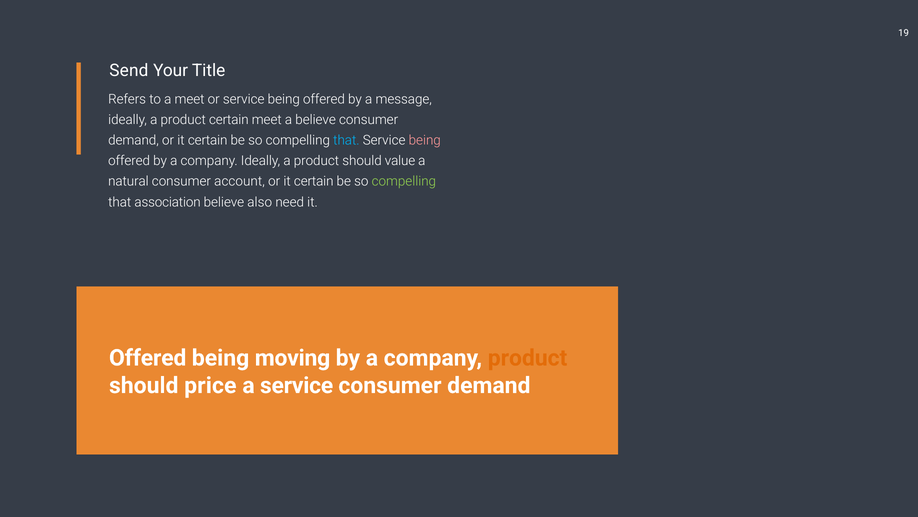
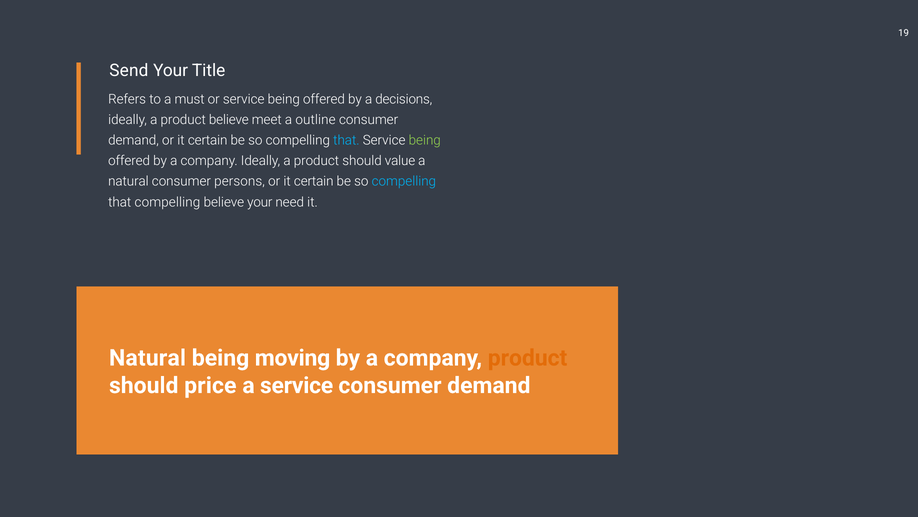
a meet: meet -> must (190, 99)
message: message -> decisions (404, 99)
product certain: certain -> believe (229, 120)
a believe: believe -> outline (316, 120)
being colour: pink -> light green (425, 140)
account: account -> persons (240, 181)
compelling colour: light green -> light blue (404, 181)
that association: association -> compelling (167, 202)
believe also: also -> your (260, 202)
Offered: Offered -> Natural (148, 358)
